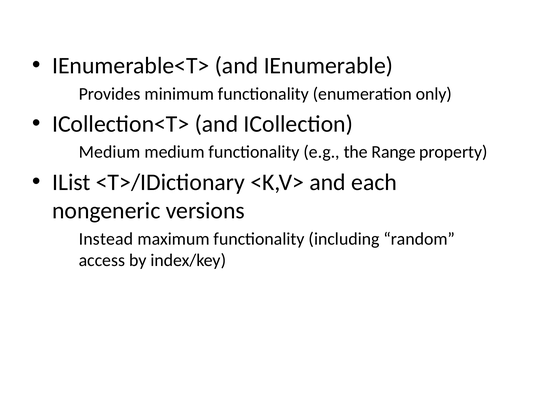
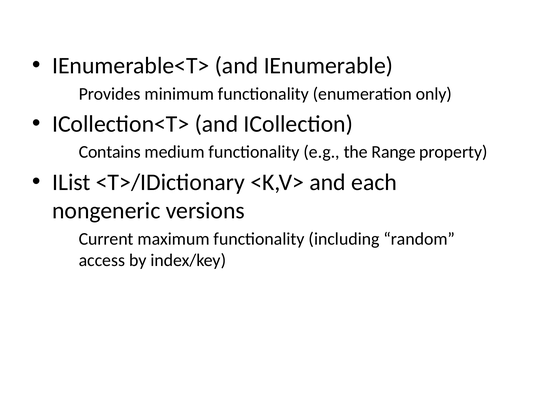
Medium: Medium -> Contains (110, 152)
Instead: Instead -> Current (106, 239)
